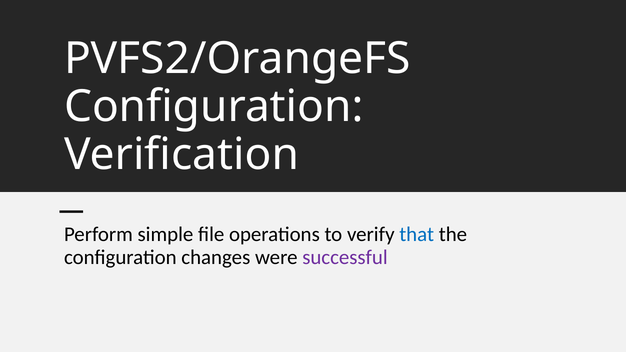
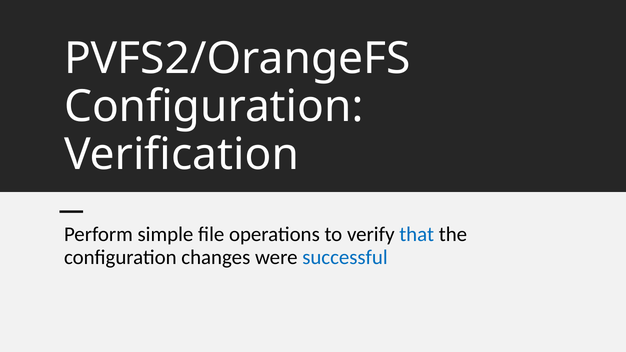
successful colour: purple -> blue (345, 257)
